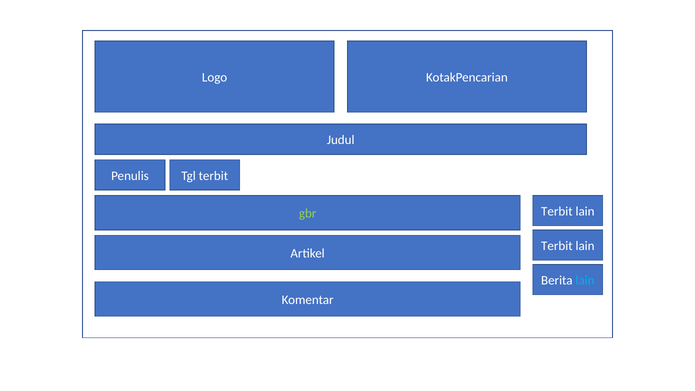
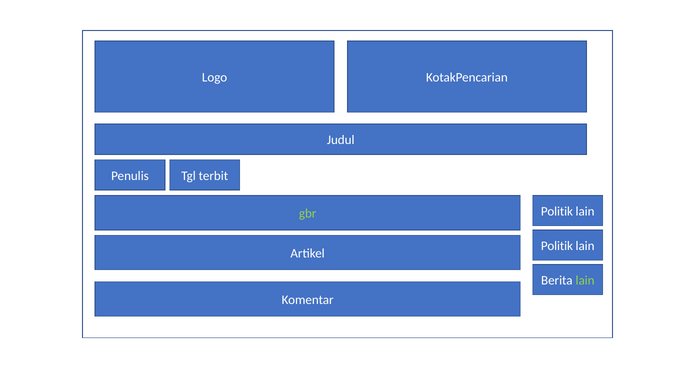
Terbit: Terbit -> Politik (557, 211)
Terbit: Terbit -> Politik (557, 246)
lain colour: light blue -> light green (585, 281)
